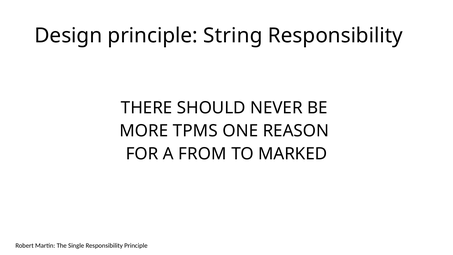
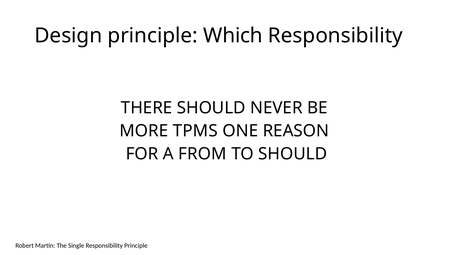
String: String -> Which (233, 36)
TO MARKED: MARKED -> SHOULD (293, 154)
